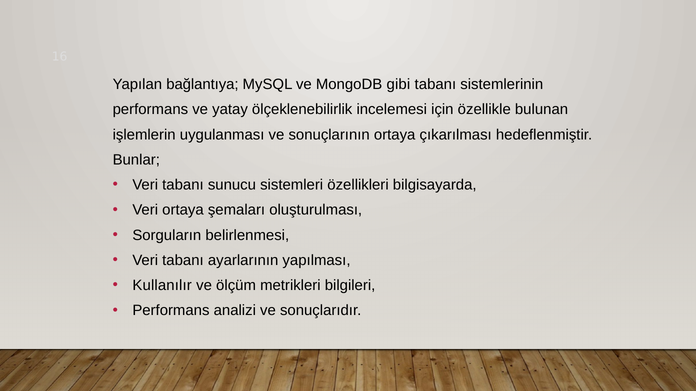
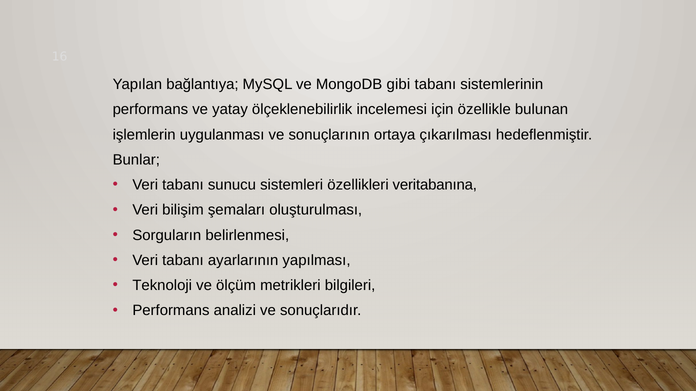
bilgisayarda: bilgisayarda -> veritabanına (435, 185)
Veri ortaya: ortaya -> bilişim (183, 210)
Kullanılır: Kullanılır -> Teknoloji (162, 286)
